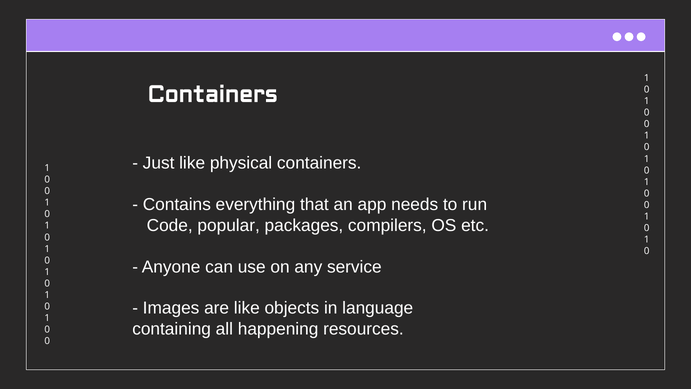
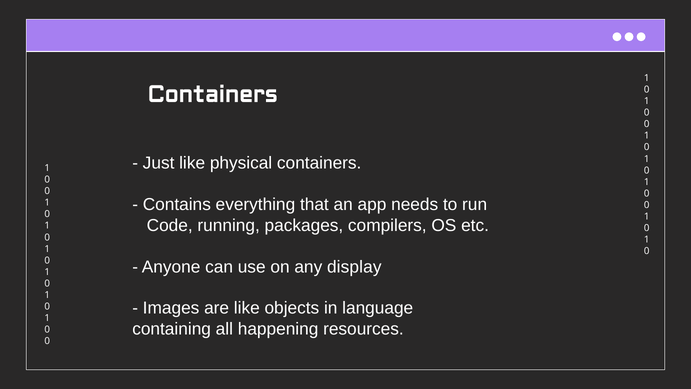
popular: popular -> running (229, 225)
service: service -> display (354, 267)
